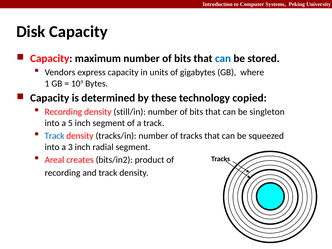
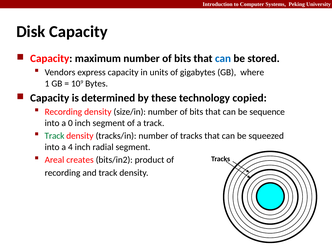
still/in: still/in -> size/in (130, 112)
singleton: singleton -> sequence (267, 112)
5: 5 -> 0 (70, 123)
Track colour: blue -> green (54, 136)
3: 3 -> 4 (70, 147)
